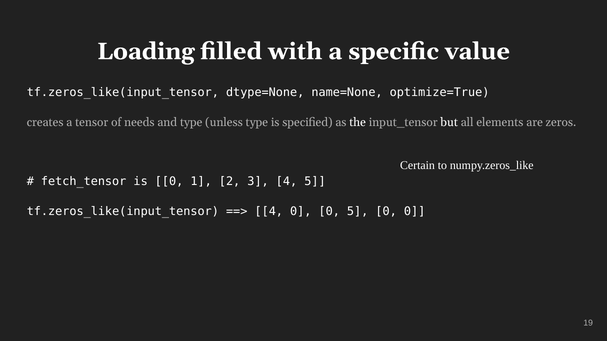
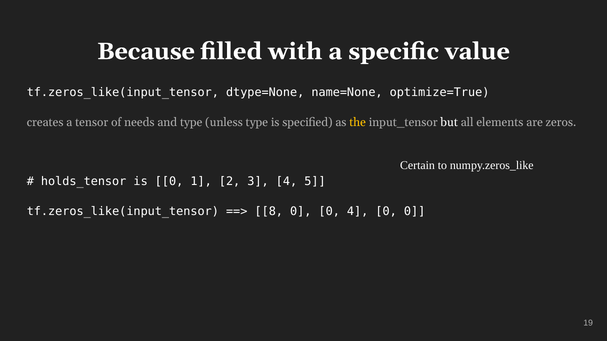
Loading: Loading -> Because (146, 51)
the colour: white -> yellow (358, 122)
fetch_tensor: fetch_tensor -> holds_tensor (84, 182)
4: 4 -> 8 (269, 212)
0 5: 5 -> 4 (358, 212)
